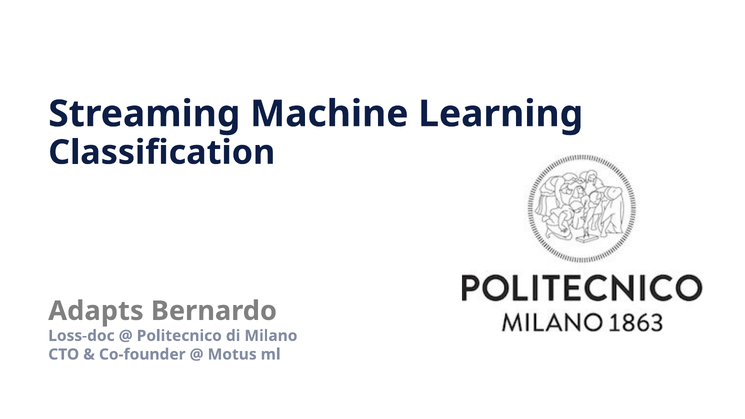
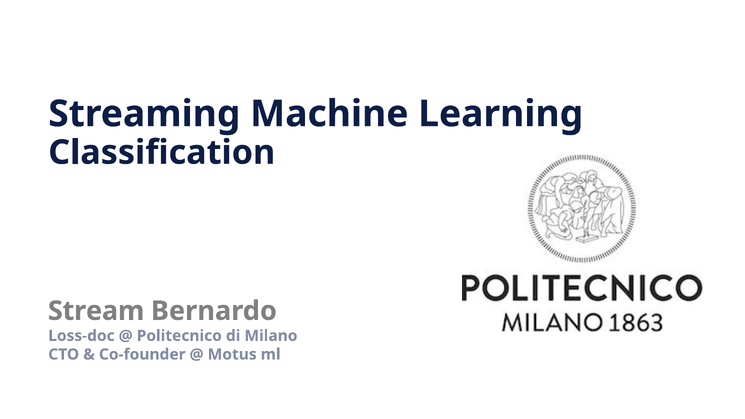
Adapts: Adapts -> Stream (96, 311)
